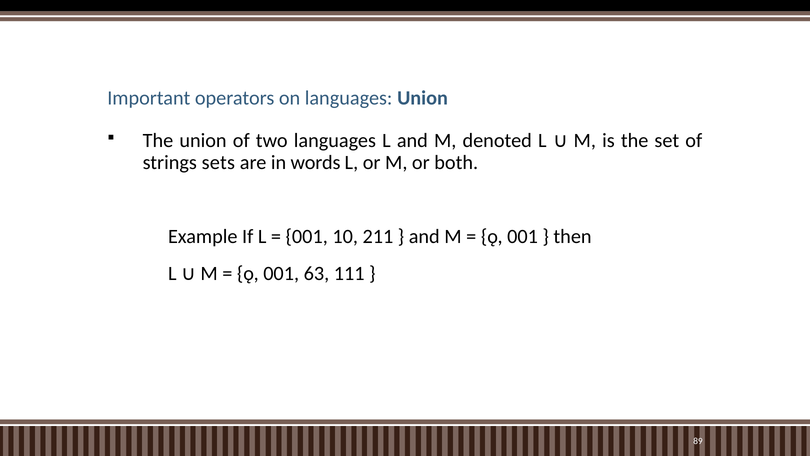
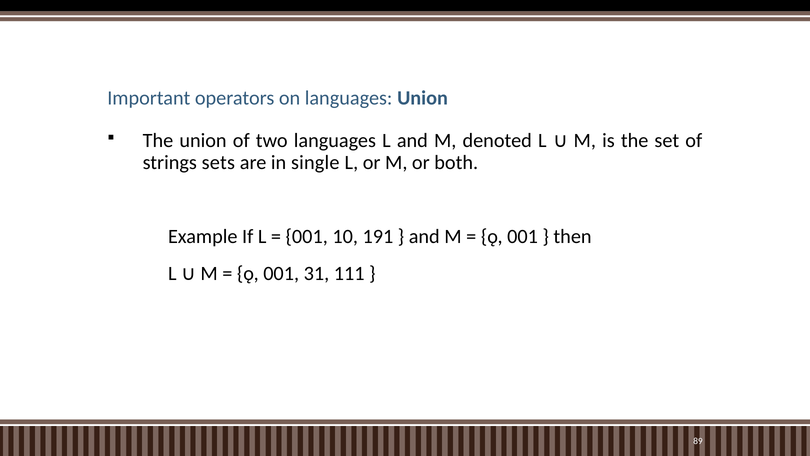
words: words -> single (315, 162)
211: 211 -> 191 (378, 236)
63: 63 -> 31 (316, 274)
